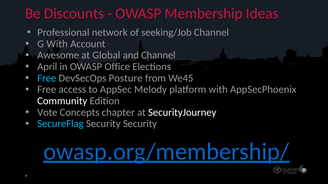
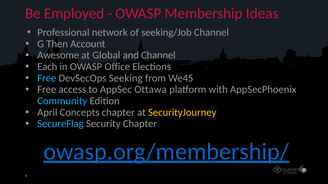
Discounts: Discounts -> Employed (74, 13)
G With: With -> Then (57, 44)
April: April -> Each (47, 67)
Posture: Posture -> Seeking (126, 78)
Melody: Melody -> Ottawa (150, 90)
Community colour: white -> light blue (62, 101)
Vote: Vote -> April (47, 113)
SecurityJourney colour: white -> yellow (182, 113)
Security Security: Security -> Chapter (140, 124)
